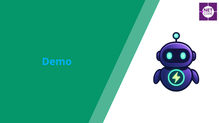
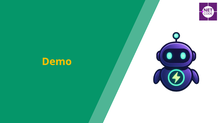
Demo colour: light blue -> yellow (57, 62)
